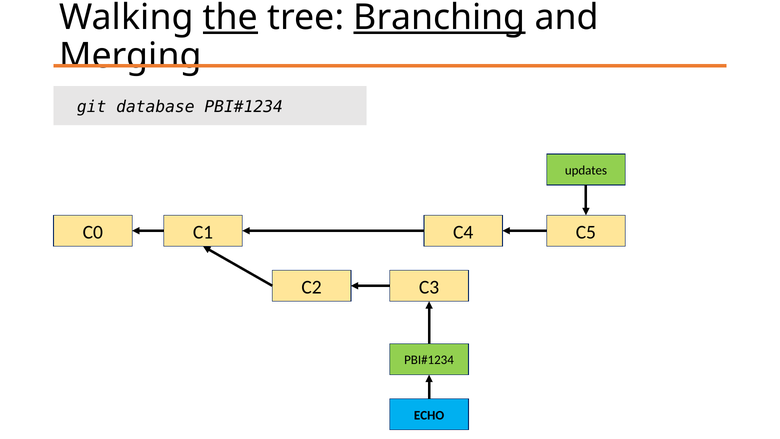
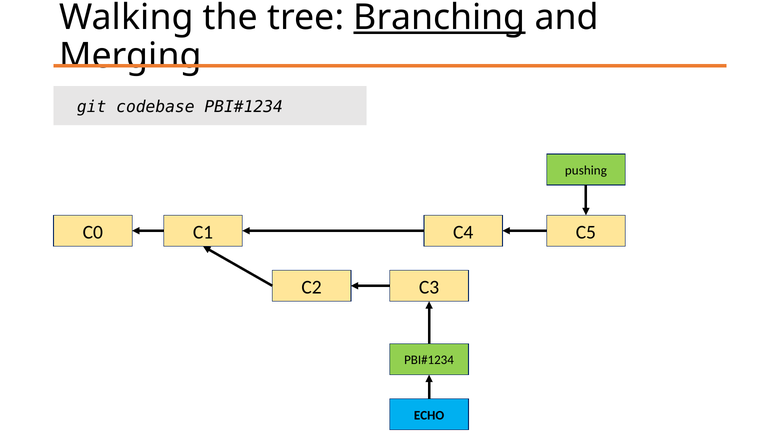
the underline: present -> none (230, 17)
database: database -> codebase (155, 107)
updates: updates -> pushing (586, 170)
